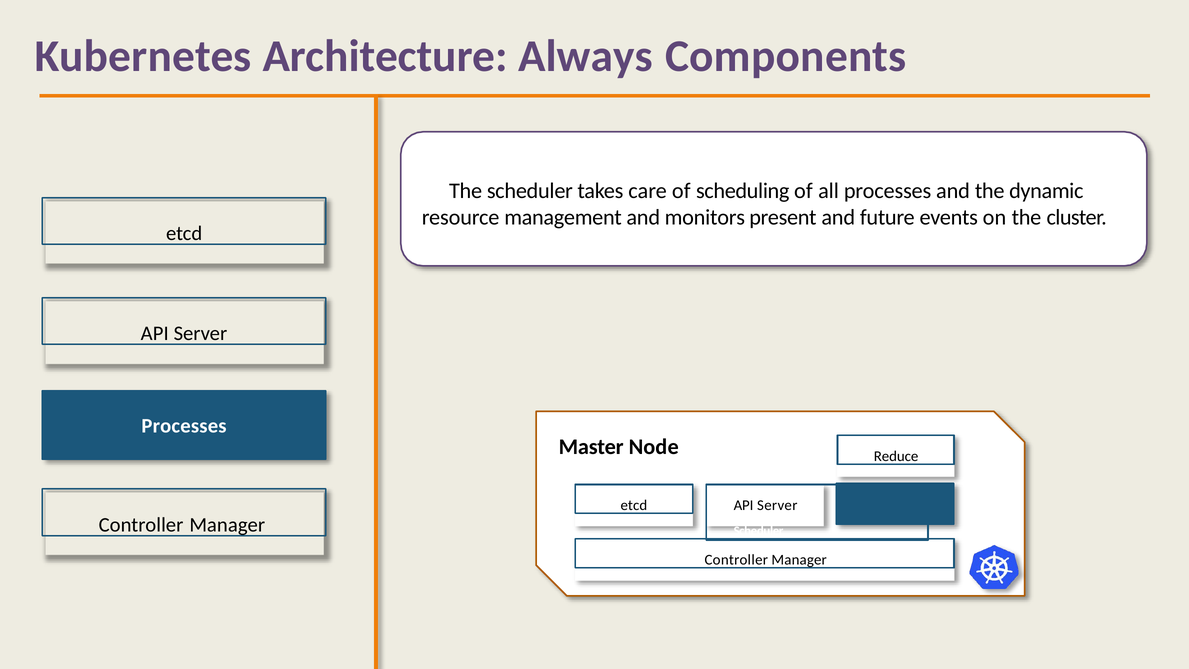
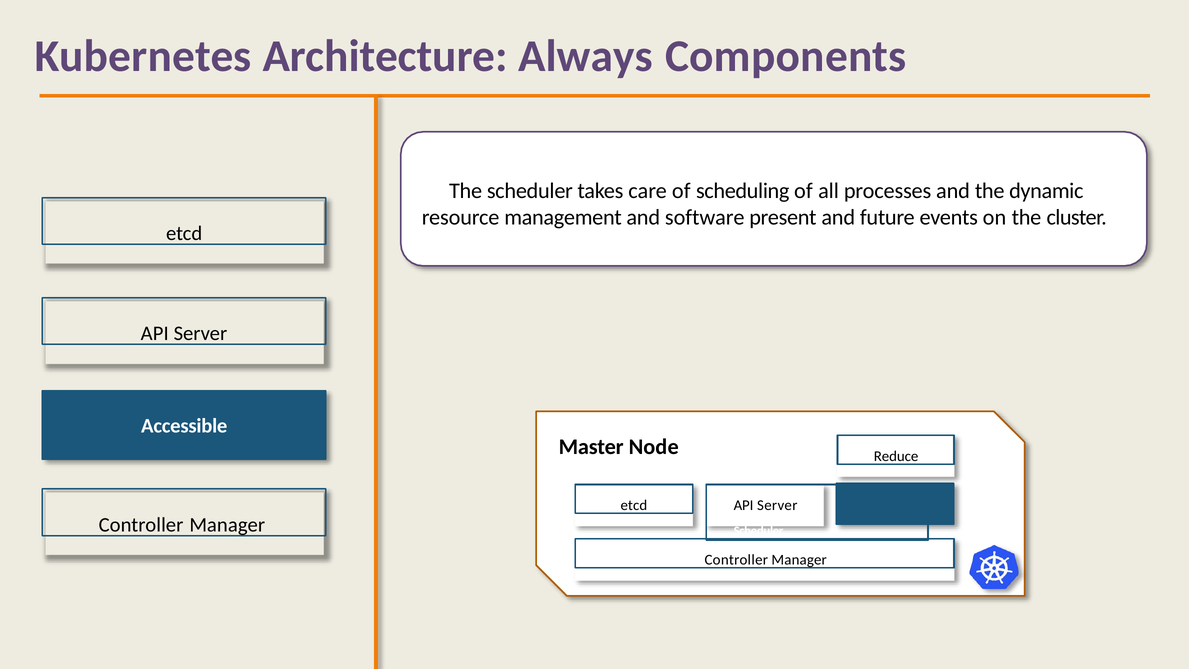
monitors: monitors -> software (705, 217)
Processes: Processes -> Accessible (184, 426)
